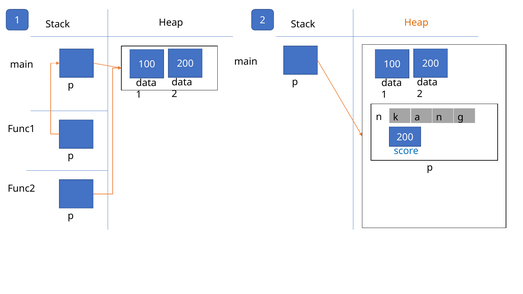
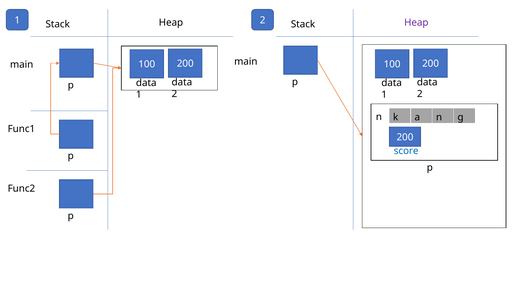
Heap colour: orange -> purple (416, 23)
